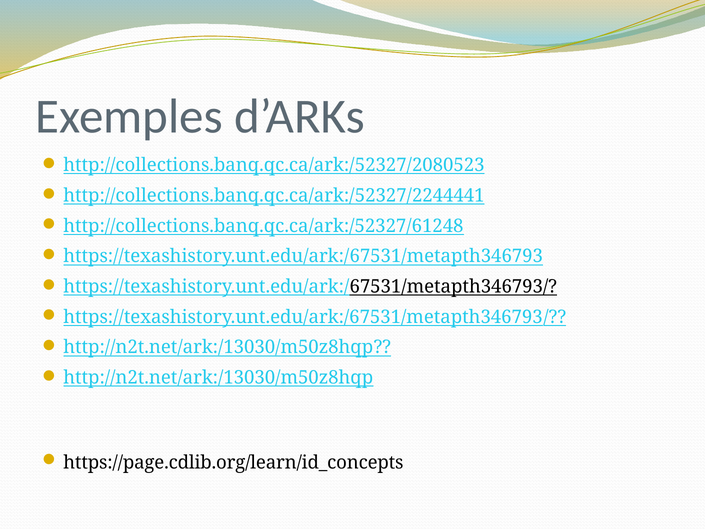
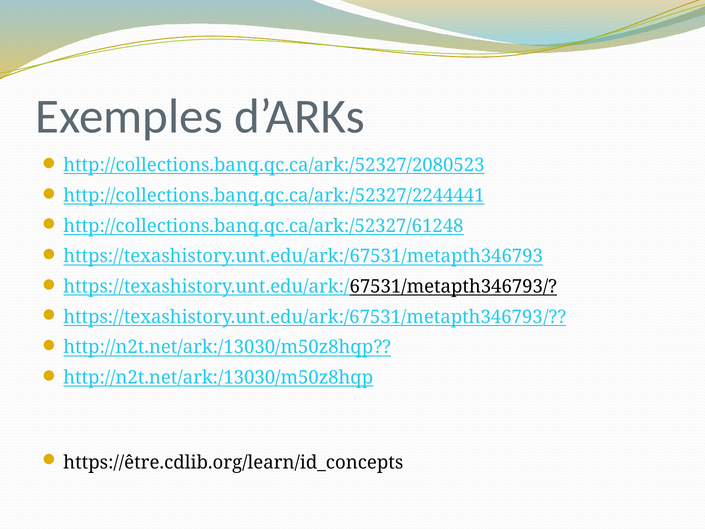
https://page.cdlib.org/learn/id_concepts: https://page.cdlib.org/learn/id_concepts -> https://être.cdlib.org/learn/id_concepts (233, 463)
